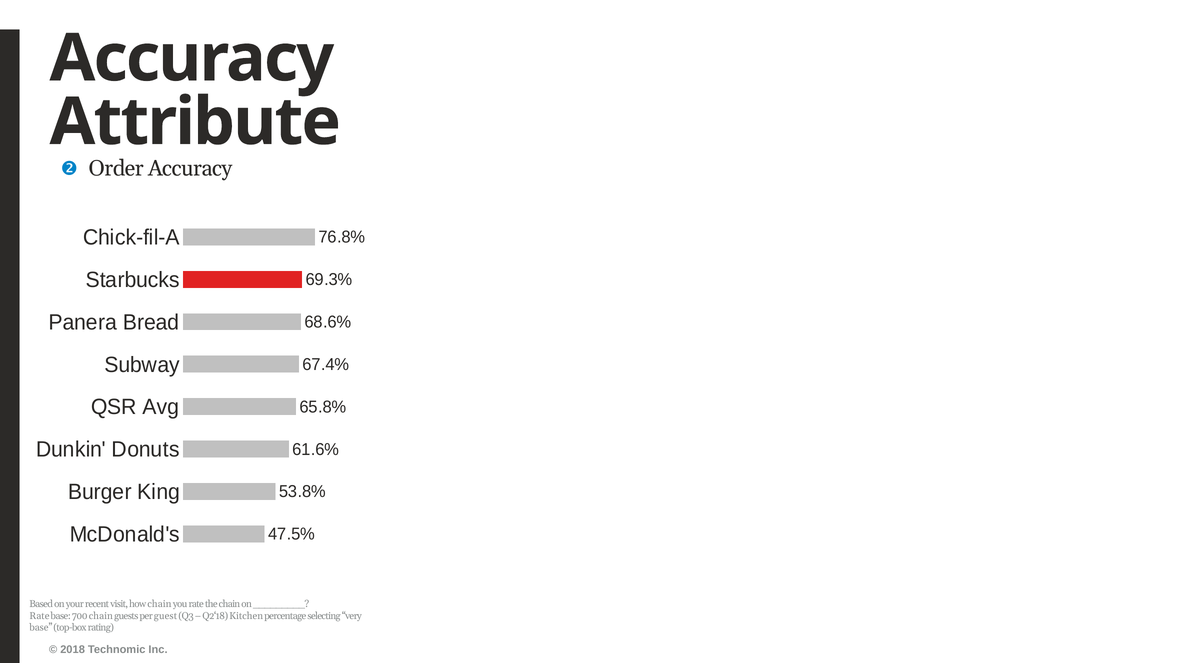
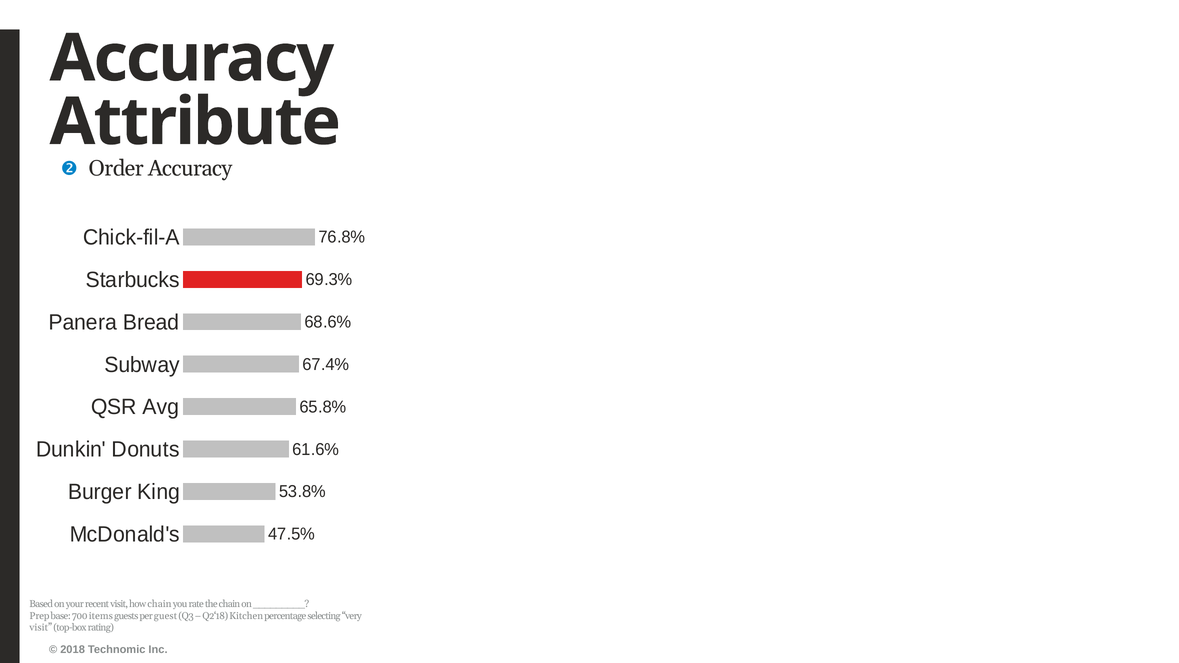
Rate: Rate -> Prep (40, 616)
700 chain: chain -> items (101, 616)
base: base -> visit (41, 628)
